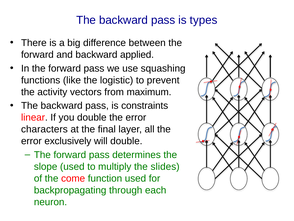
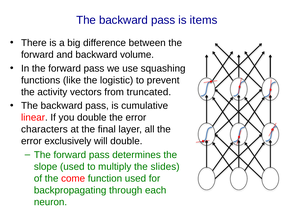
types: types -> items (204, 20)
applied: applied -> volume (137, 55)
maximum: maximum -> truncated (149, 92)
constraints: constraints -> cumulative (145, 106)
